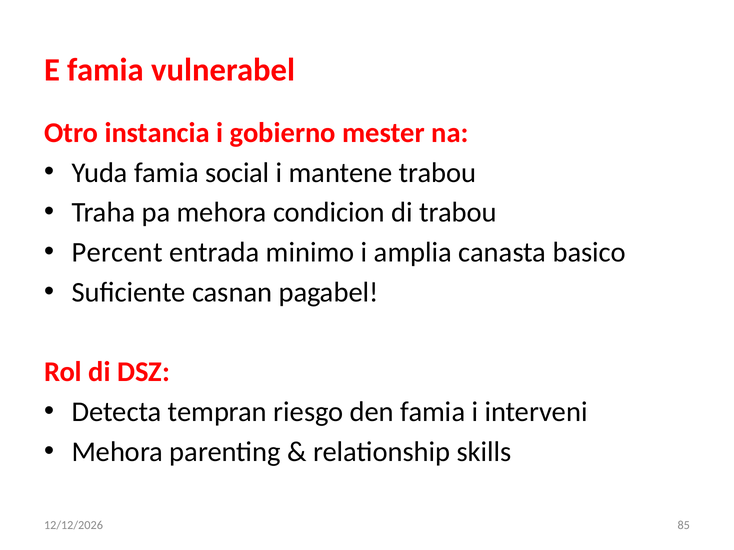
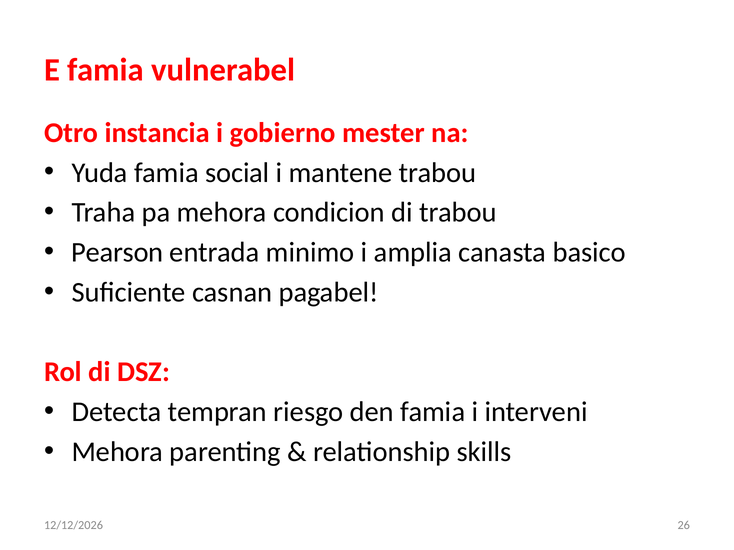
Percent: Percent -> Pearson (117, 253)
85: 85 -> 26 (684, 526)
